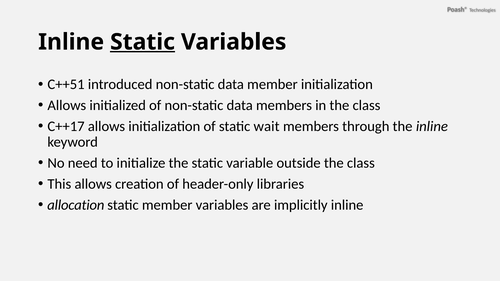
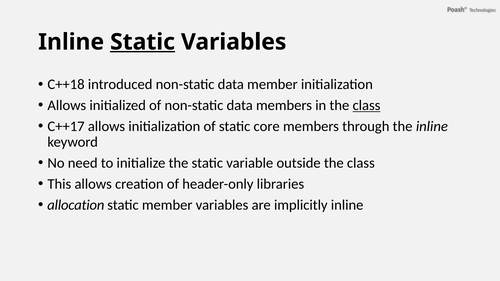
C++51: C++51 -> C++18 (66, 85)
class underline: none -> present (367, 106)
wait: wait -> core (267, 126)
